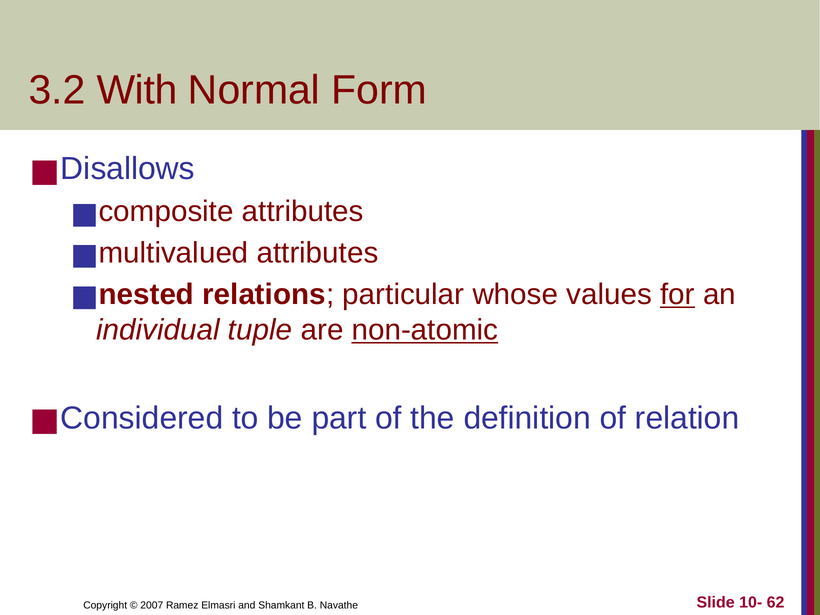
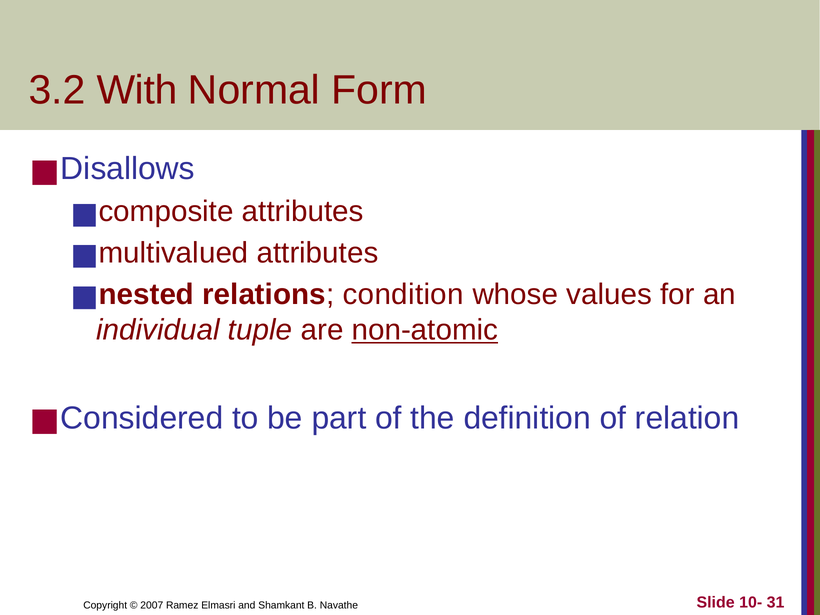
particular: particular -> condition (403, 294)
for underline: present -> none (677, 294)
62: 62 -> 31 (776, 602)
